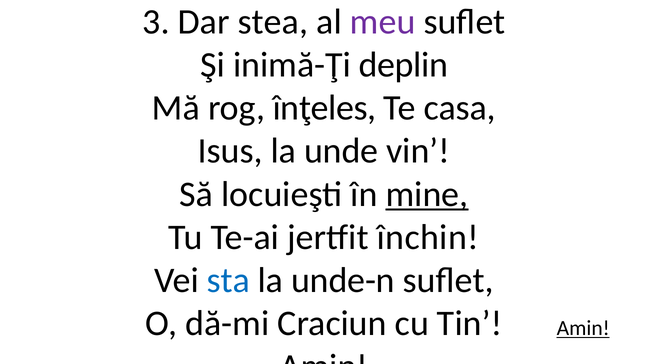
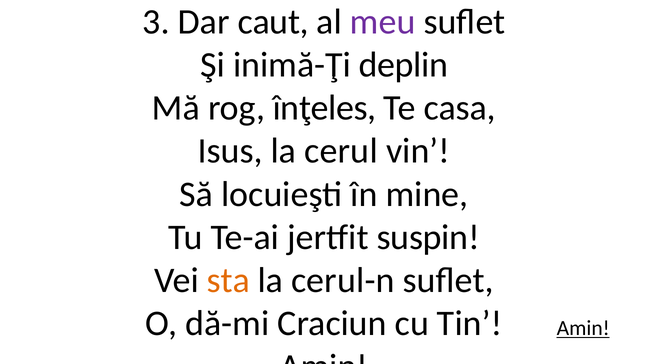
stea: stea -> caut (273, 22)
unde: unde -> cerul (341, 151)
mine underline: present -> none (427, 194)
închin: închin -> suspin (428, 238)
sta colour: blue -> orange (228, 281)
unde-n: unde-n -> cerul-n (343, 281)
